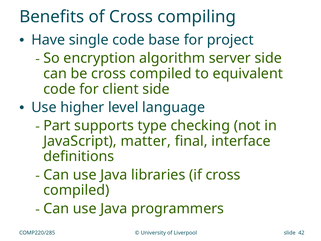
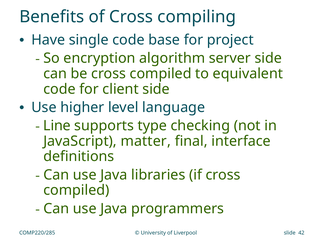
Part: Part -> Line (57, 126)
